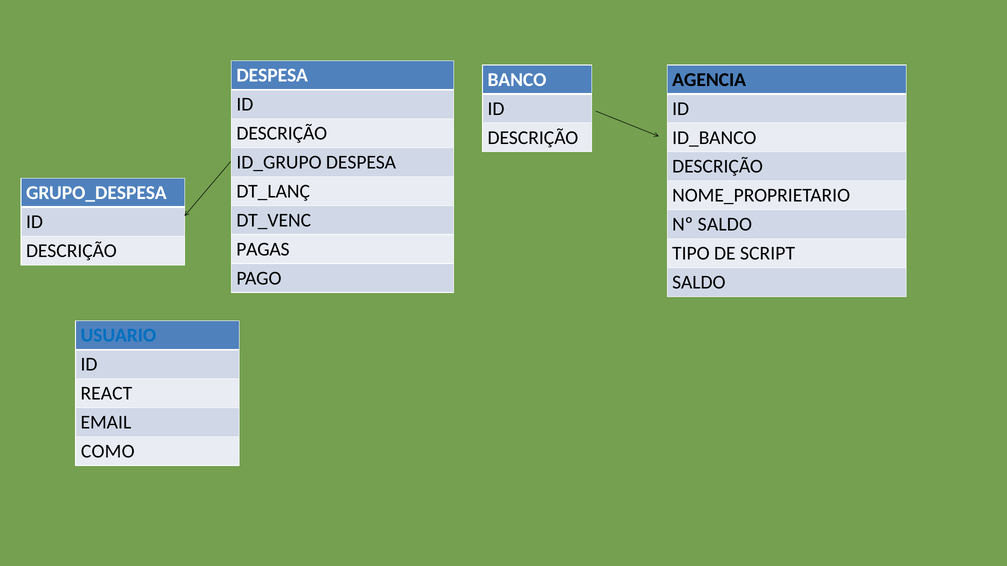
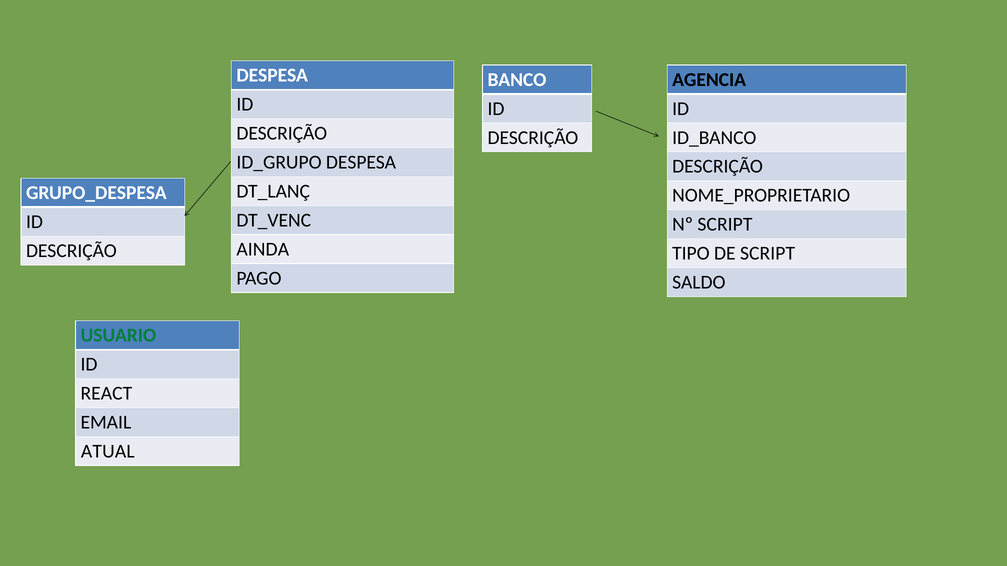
Nº SALDO: SALDO -> SCRIPT (725, 225)
PAGAS: PAGAS -> AINDA (263, 249)
USUARIO colour: blue -> green (118, 336)
COMO: COMO -> ATUAL (108, 452)
